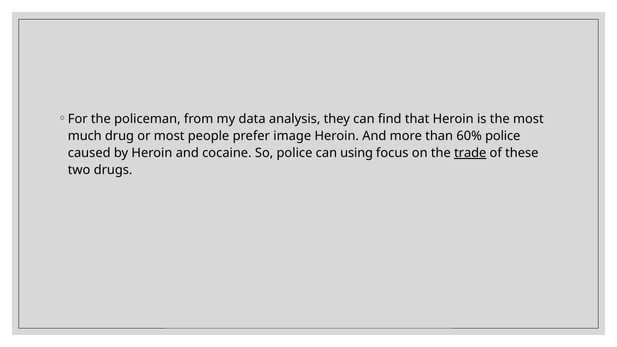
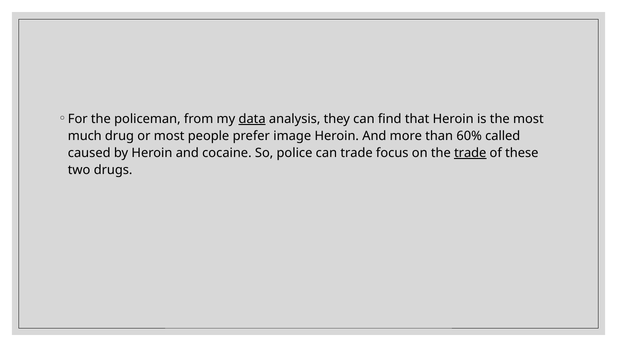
data underline: none -> present (252, 119)
60% police: police -> called (503, 136)
can using: using -> trade (357, 153)
